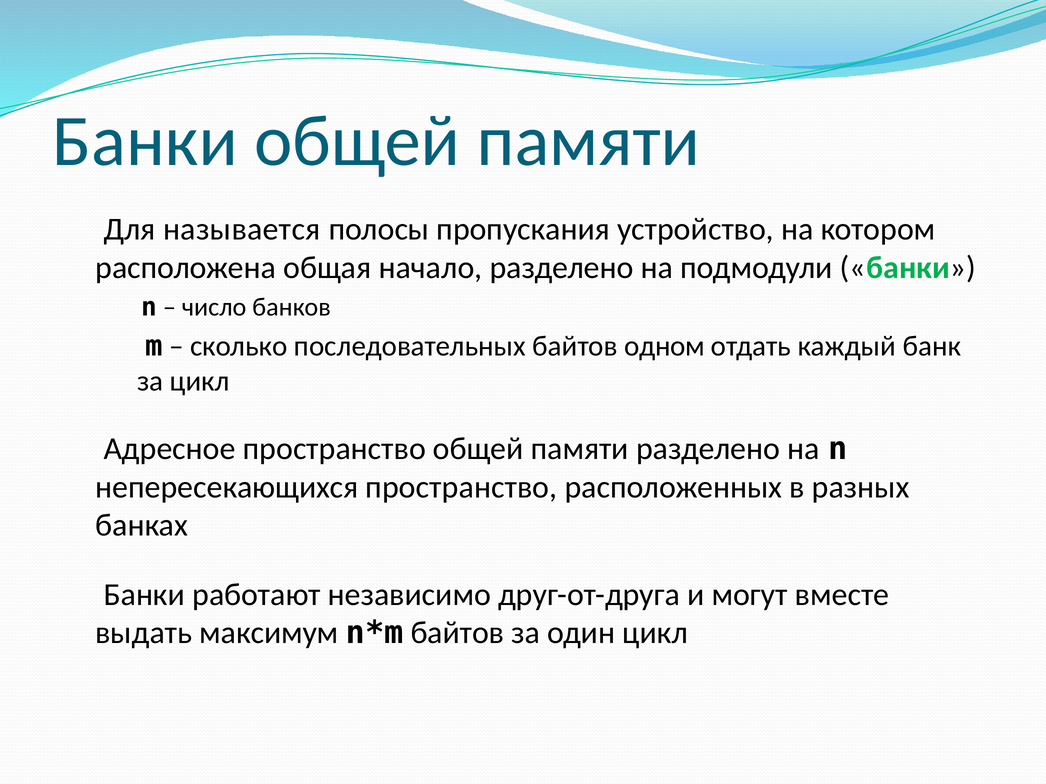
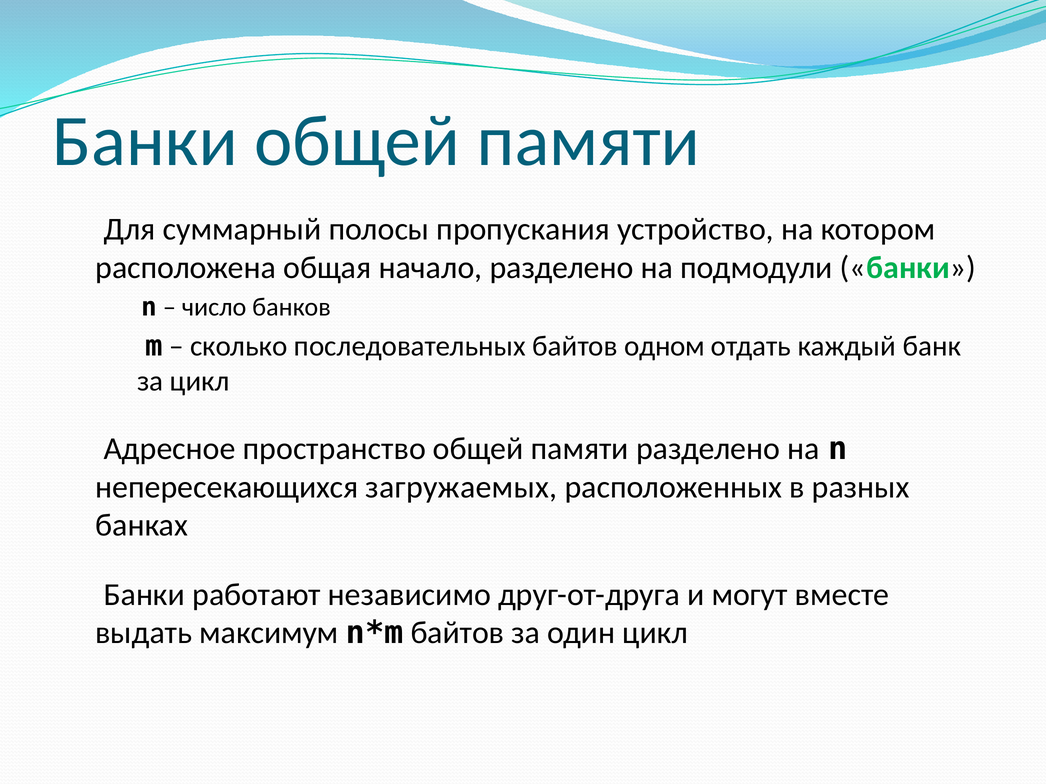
называется: называется -> суммарный (242, 229)
непересекающихся пространство: пространство -> загружаемых (461, 487)
